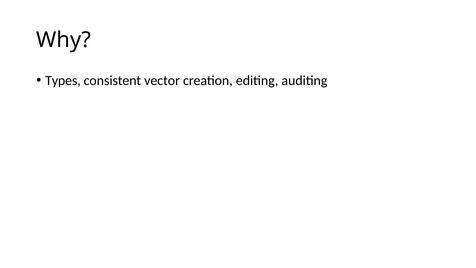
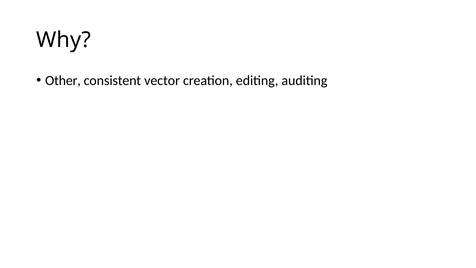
Types: Types -> Other (63, 80)
